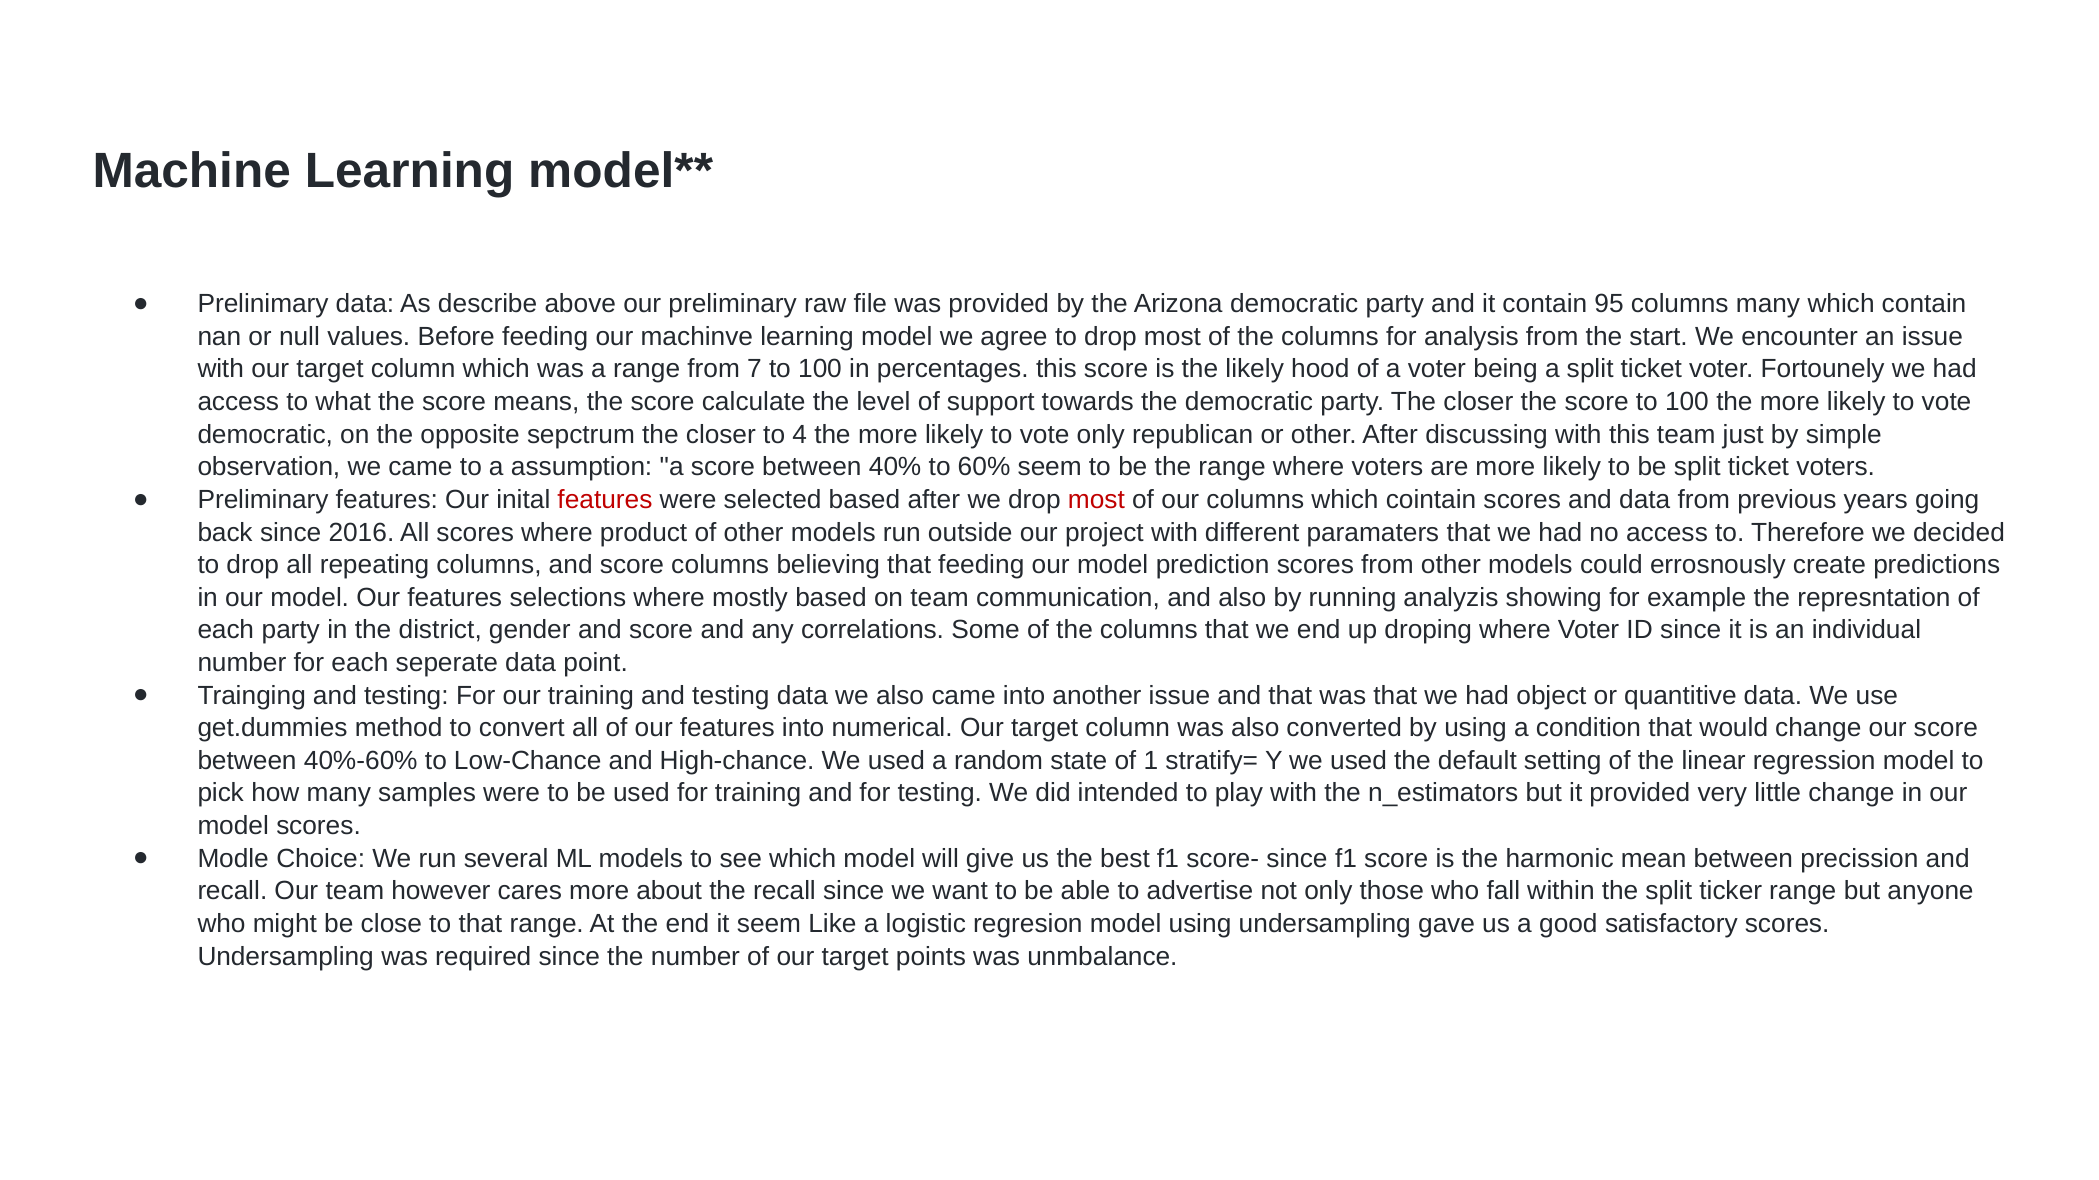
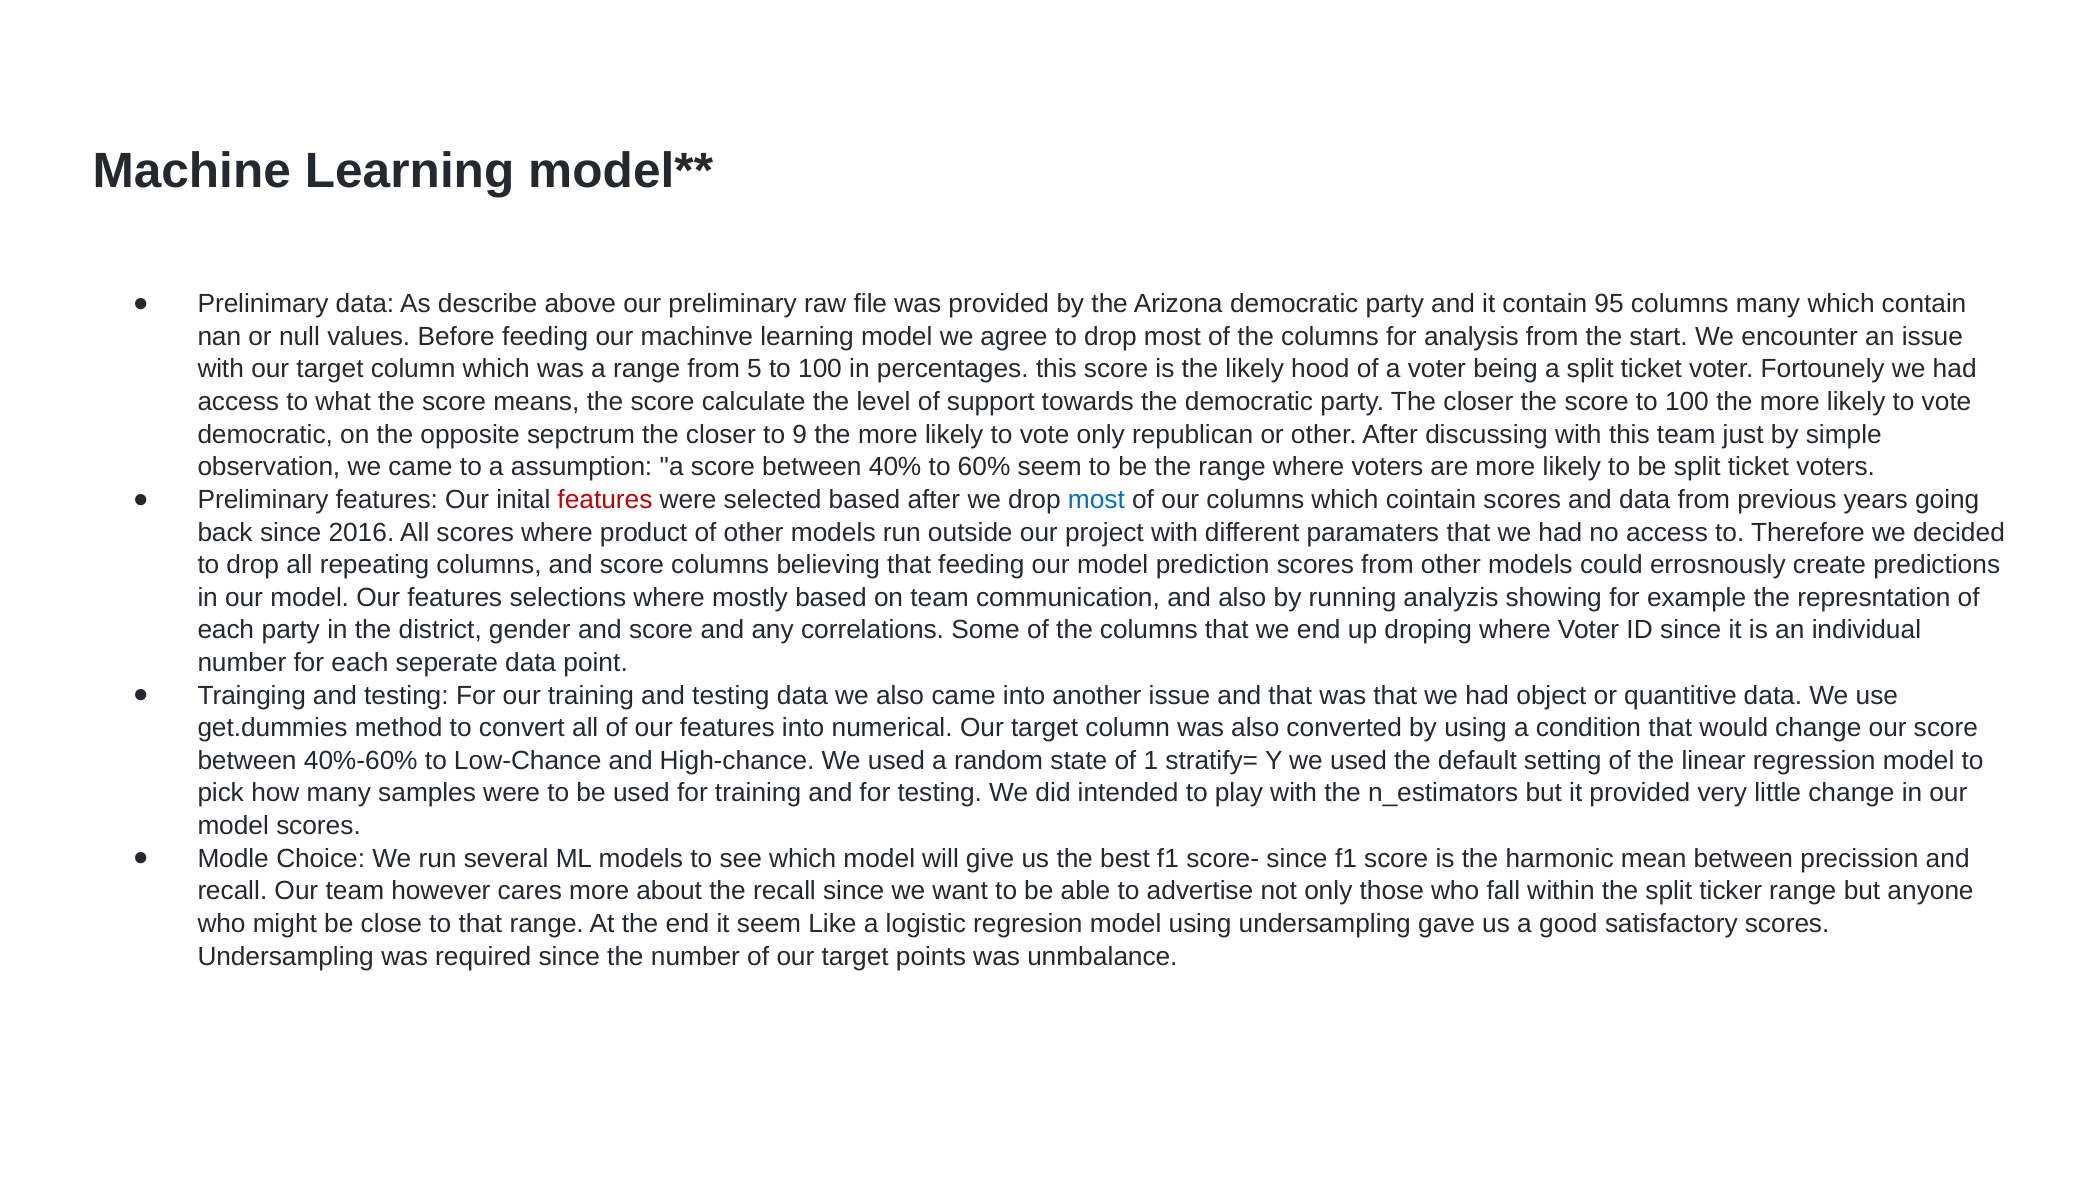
7: 7 -> 5 (754, 369)
4: 4 -> 9 (800, 435)
most colour: red -> blue (1096, 500)
